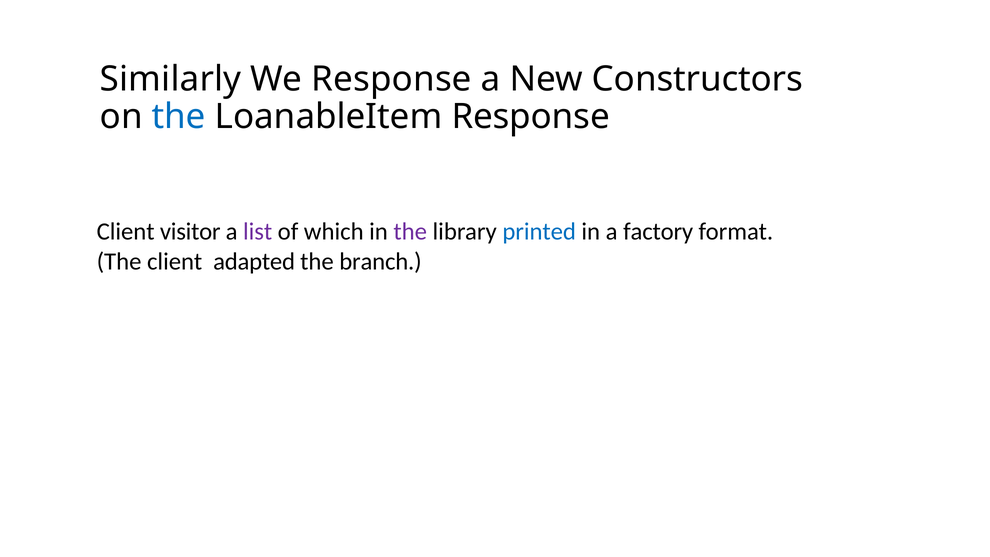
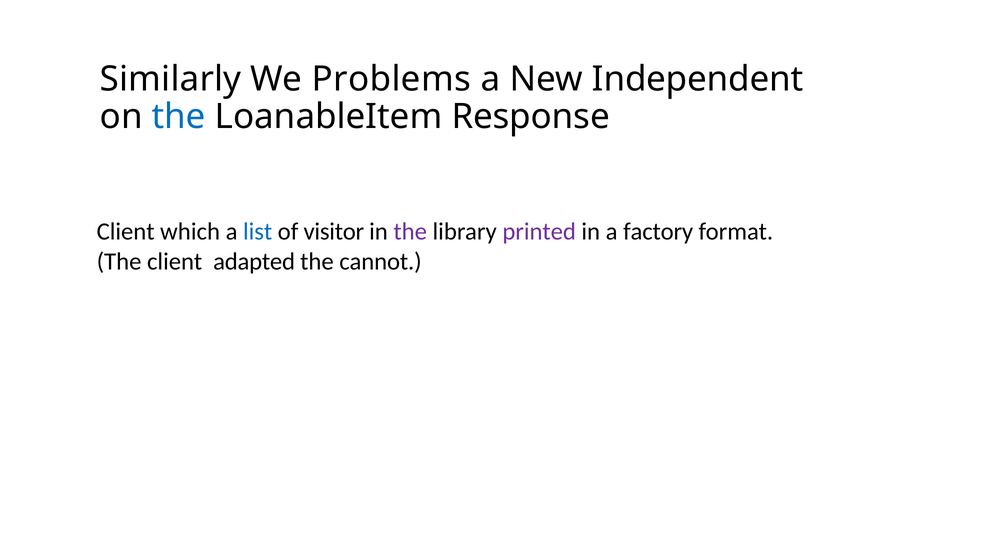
We Response: Response -> Problems (391, 79)
Constructors: Constructors -> Independent (698, 79)
visitor: visitor -> which (190, 232)
list colour: purple -> blue (258, 232)
which: which -> visitor (334, 232)
printed colour: blue -> purple (539, 232)
branch: branch -> cannot (380, 261)
